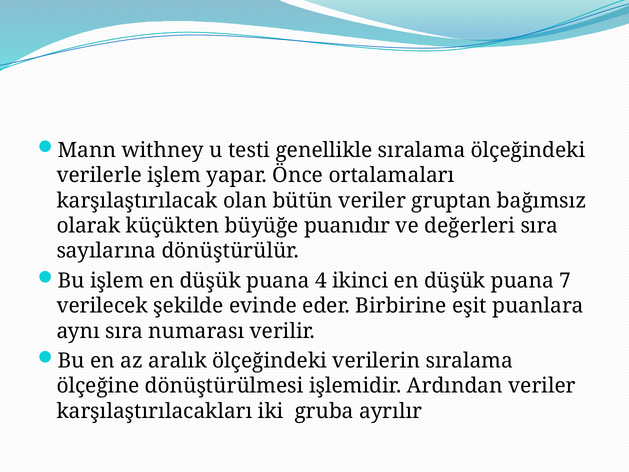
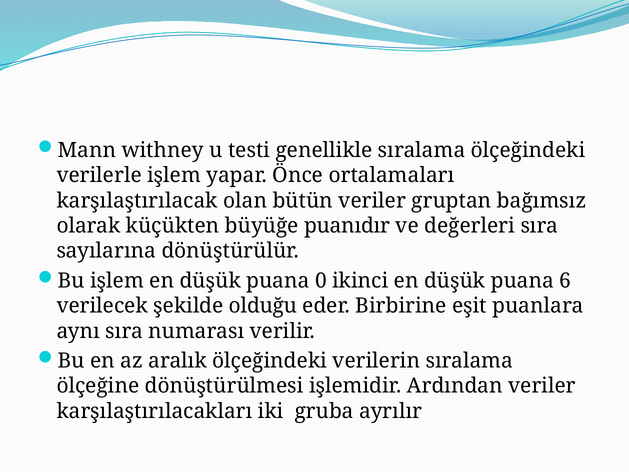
4: 4 -> 0 (321, 281)
7: 7 -> 6 (565, 281)
evinde: evinde -> olduğu (263, 306)
